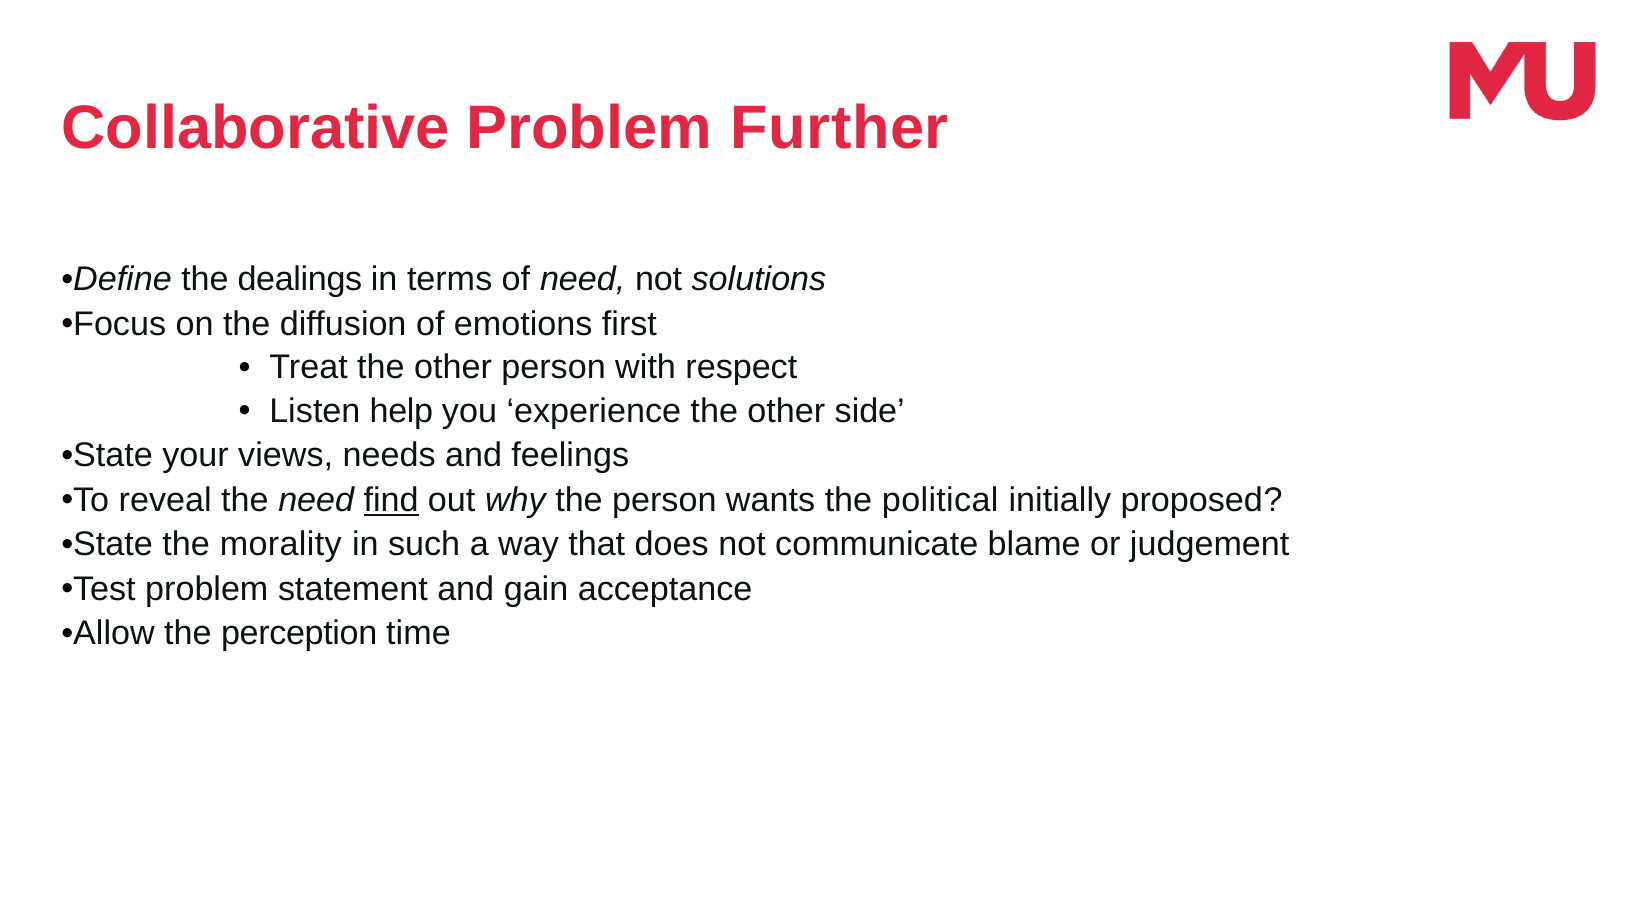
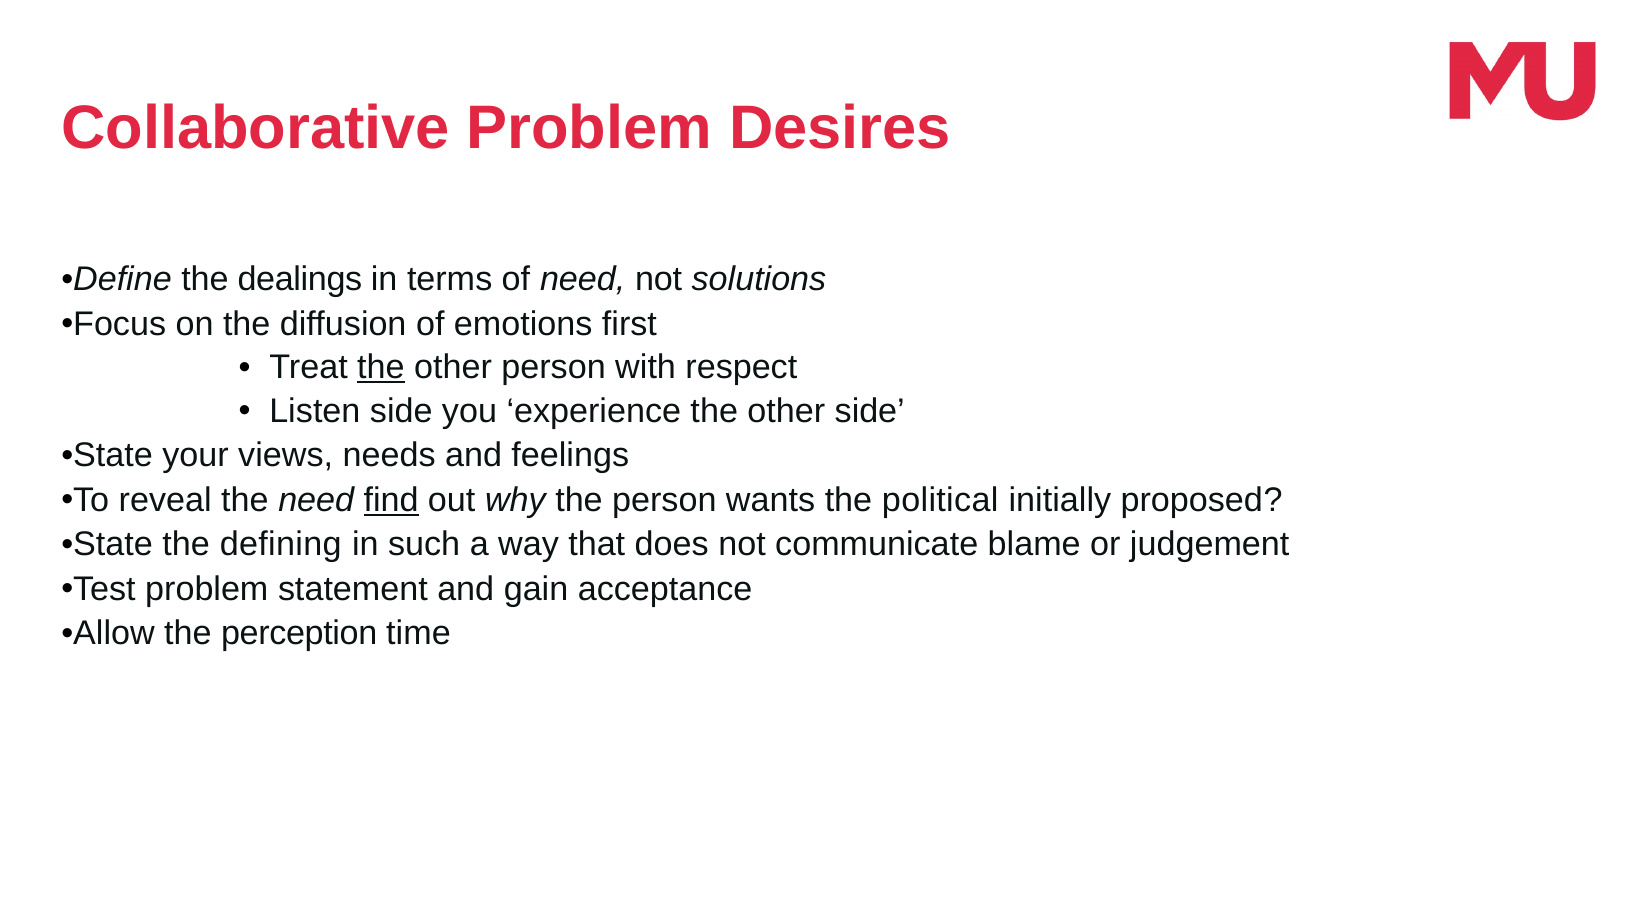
Further: Further -> Desires (840, 128)
the underline: none -> present (381, 367)
Listen help: help -> side (401, 411)
morality: morality -> defining (281, 544)
